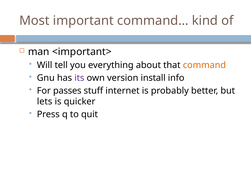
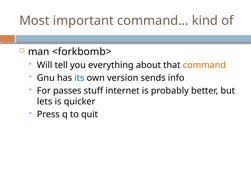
<important>: <important> -> <forkbomb> (82, 52)
its colour: purple -> blue (79, 78)
install: install -> sends (153, 78)
